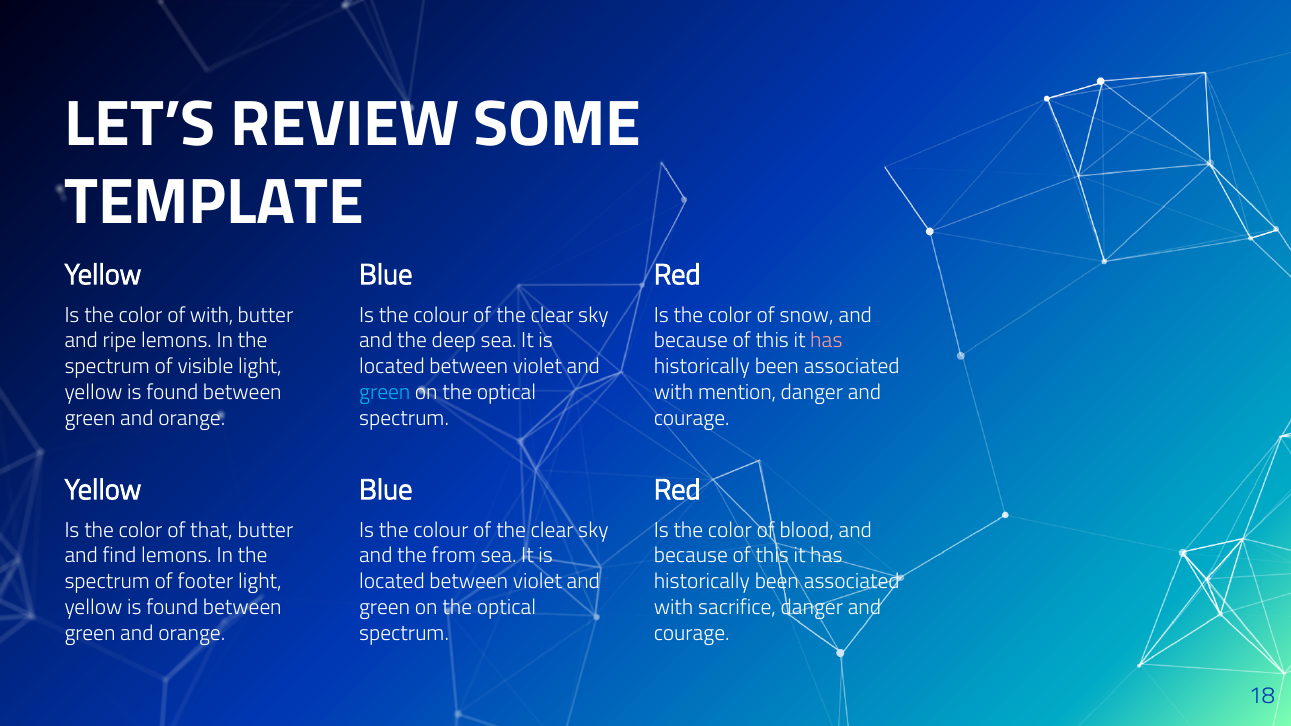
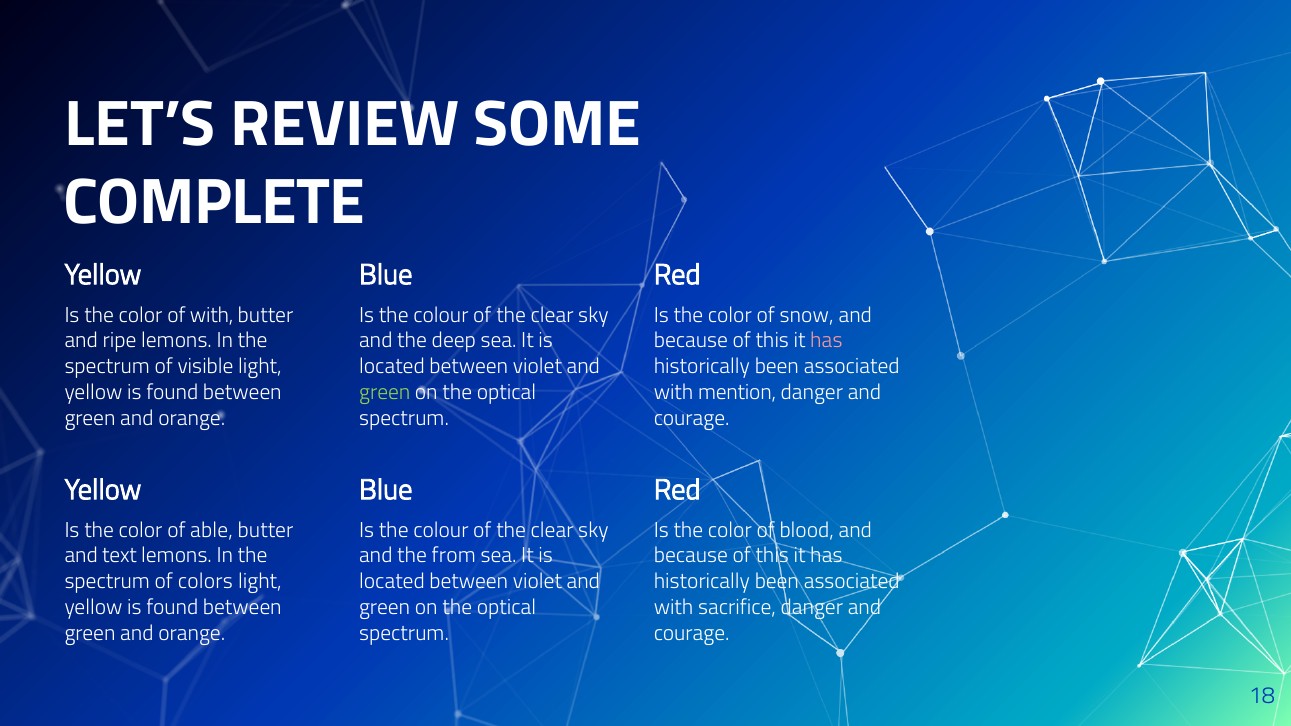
TEMPLATE: TEMPLATE -> COMPLETE (214, 202)
green colour: light blue -> light green (385, 393)
that: that -> able (212, 530)
find: find -> text (120, 556)
footer: footer -> colors (205, 582)
